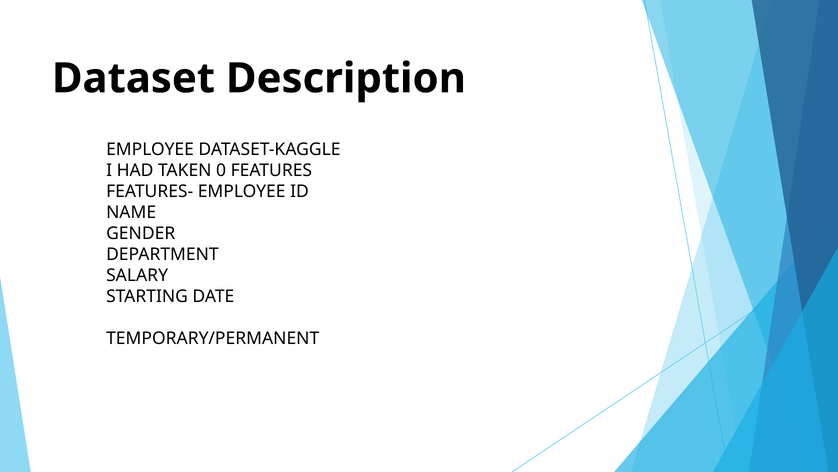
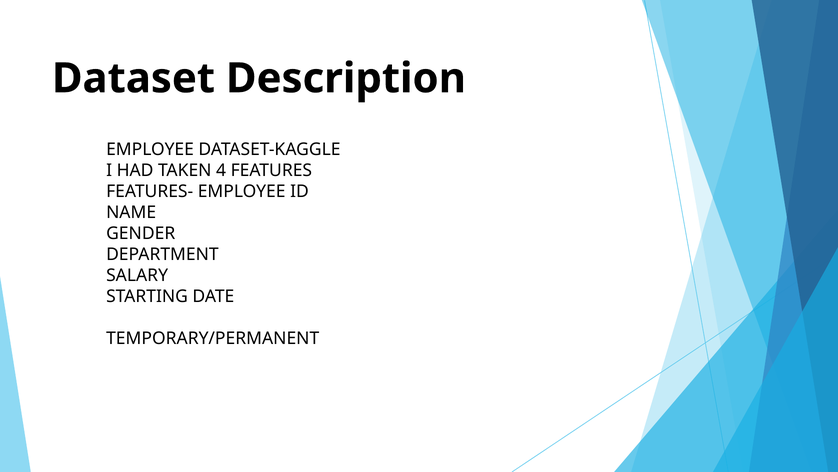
0: 0 -> 4 (221, 170)
